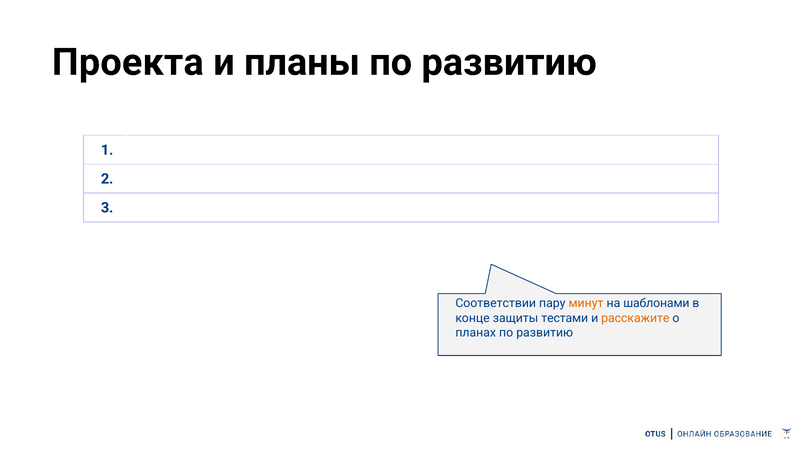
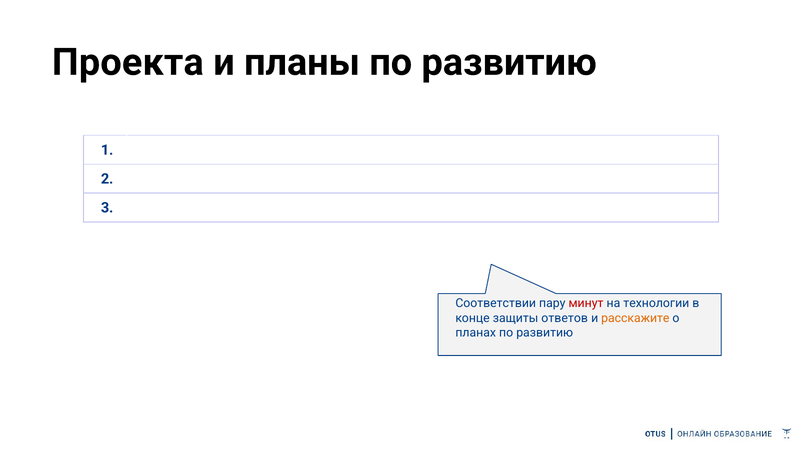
минут colour: orange -> red (586, 303)
шаблонами: шаблонами -> технологии (656, 303)
тестами: тестами -> ответов (565, 318)
